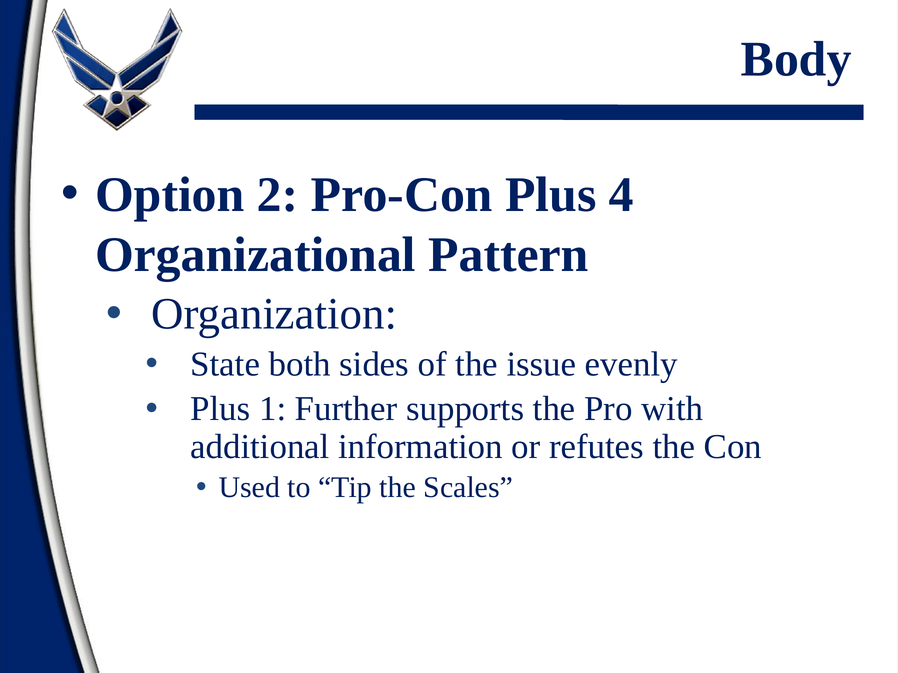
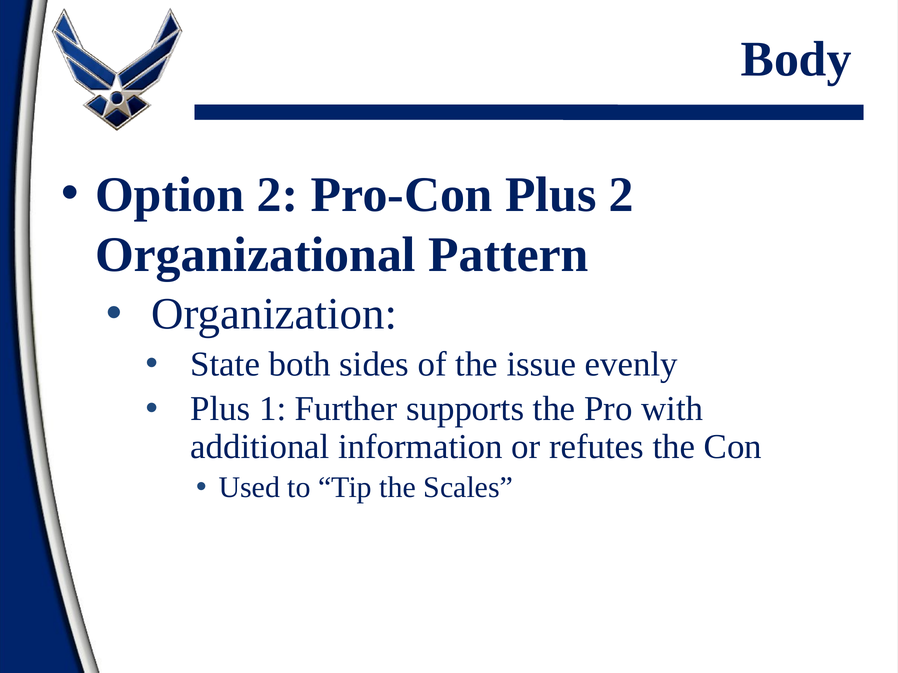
Plus 4: 4 -> 2 (621, 195)
